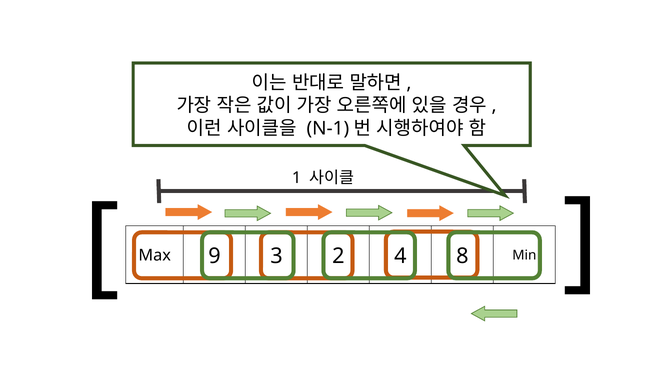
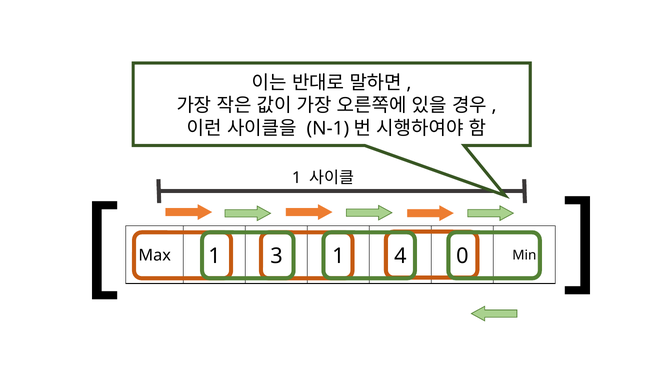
Max 9: 9 -> 1 (214, 256)
3 2: 2 -> 1 (338, 256)
8: 8 -> 0 (462, 256)
